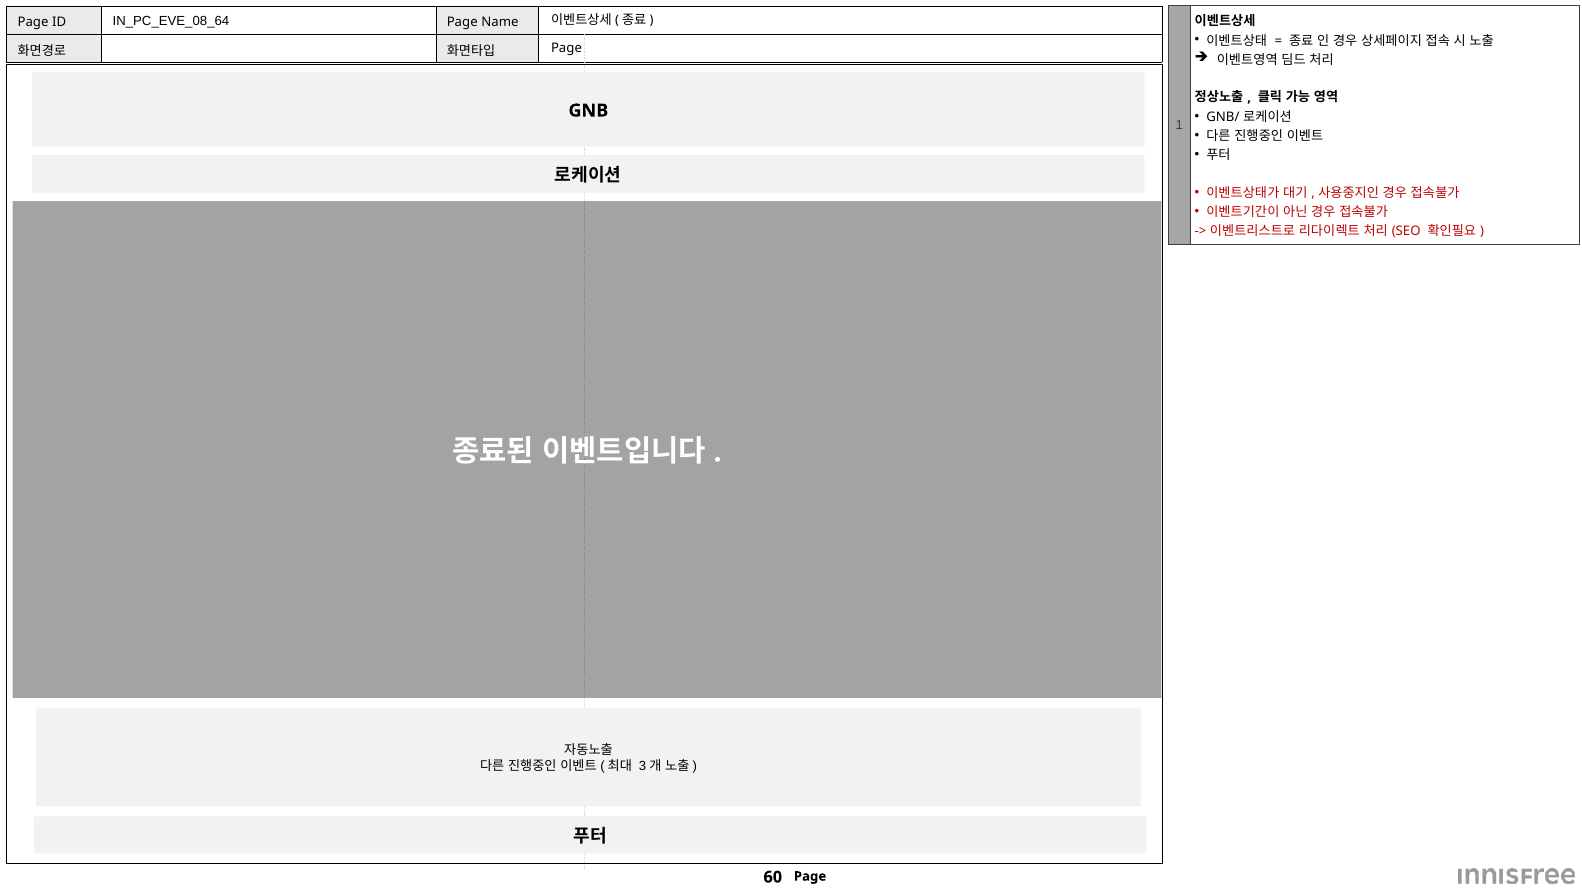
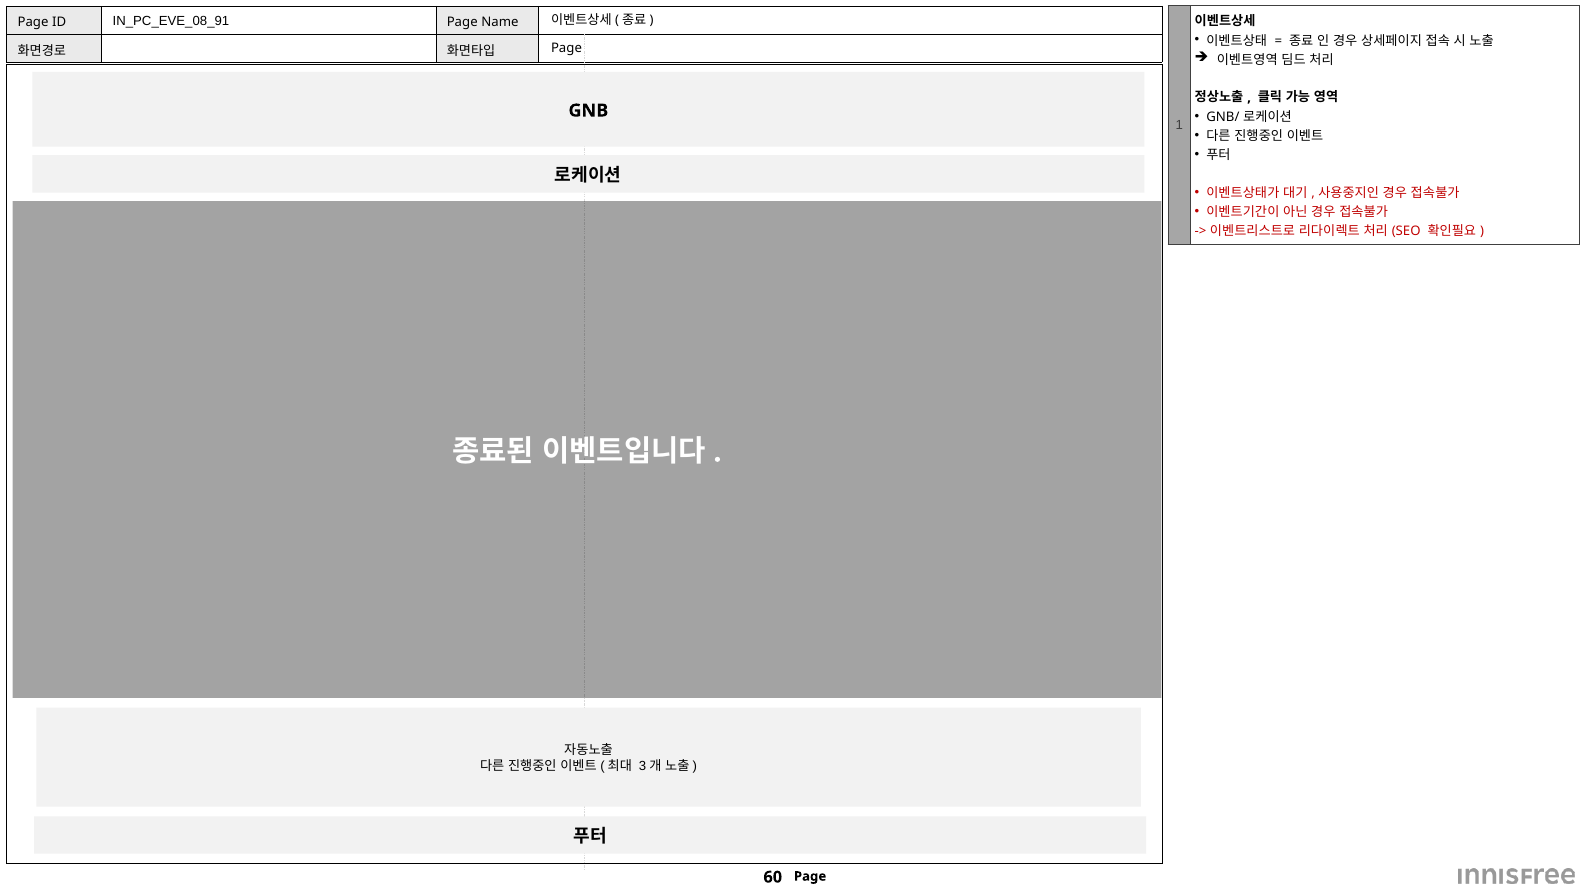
IN_PC_EVE_08_64: IN_PC_EVE_08_64 -> IN_PC_EVE_08_91 (171, 21)
